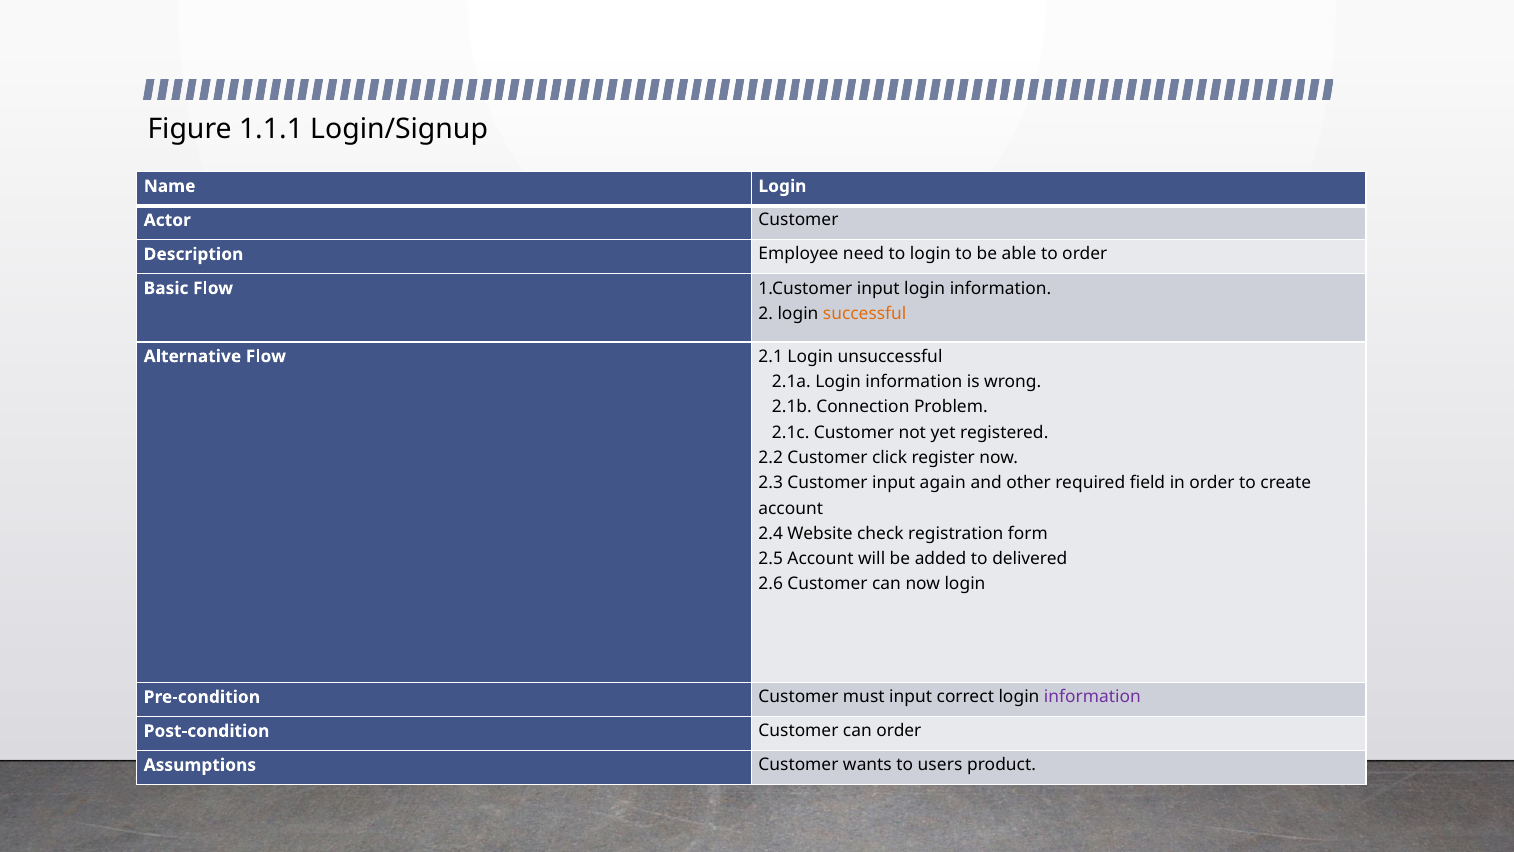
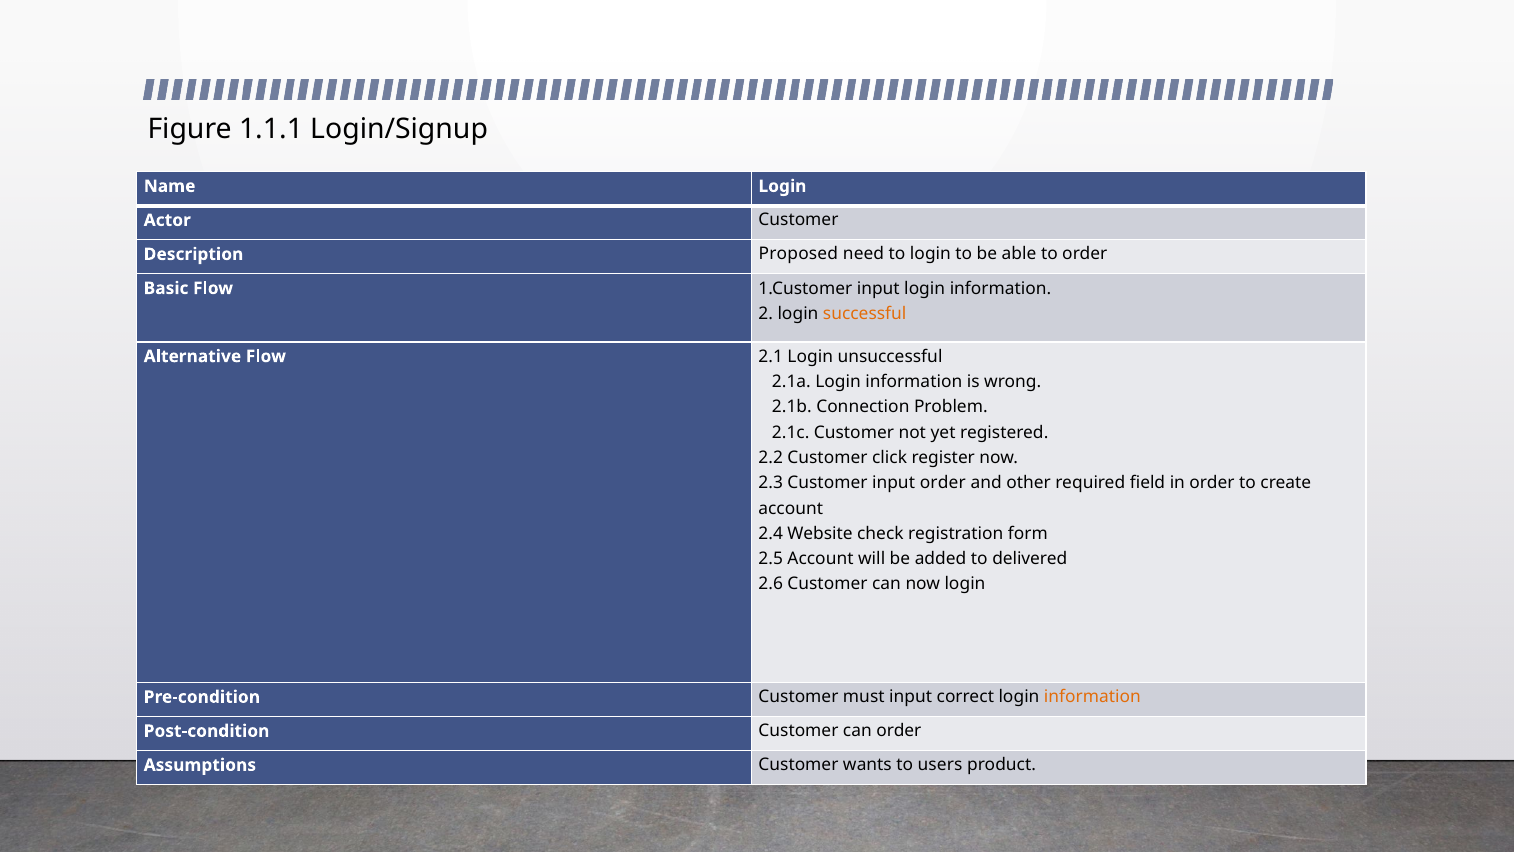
Employee: Employee -> Proposed (798, 254)
input again: again -> order (943, 483)
information colour: purple -> orange (1092, 697)
